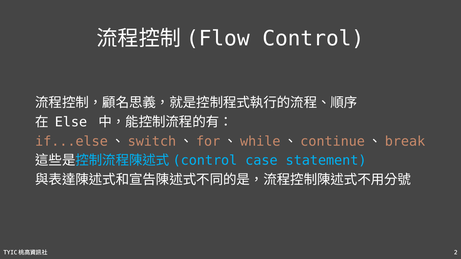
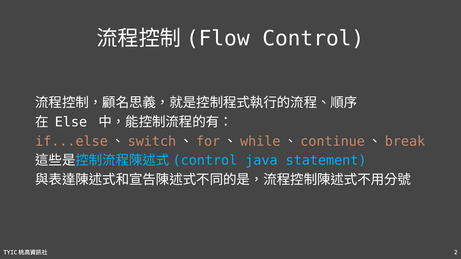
case: case -> java (261, 161)
